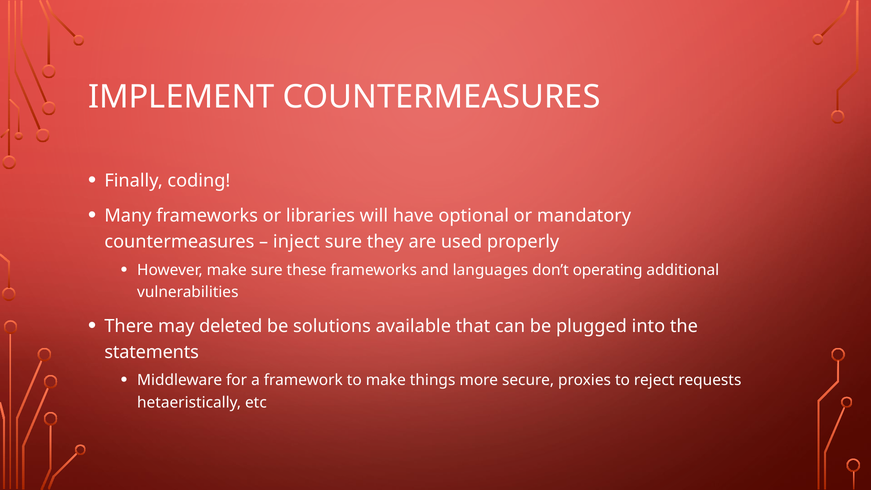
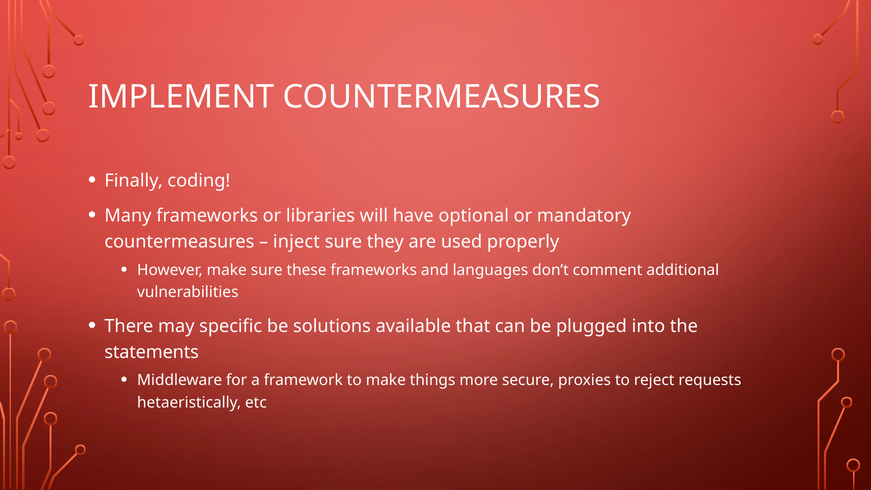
operating: operating -> comment (608, 270)
deleted: deleted -> specific (231, 326)
